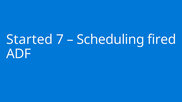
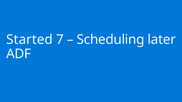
fired: fired -> later (162, 40)
